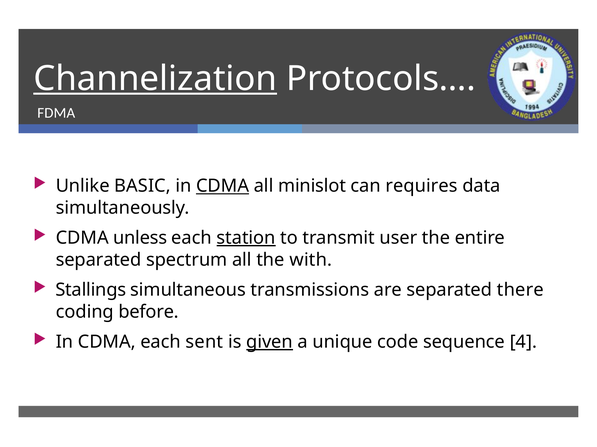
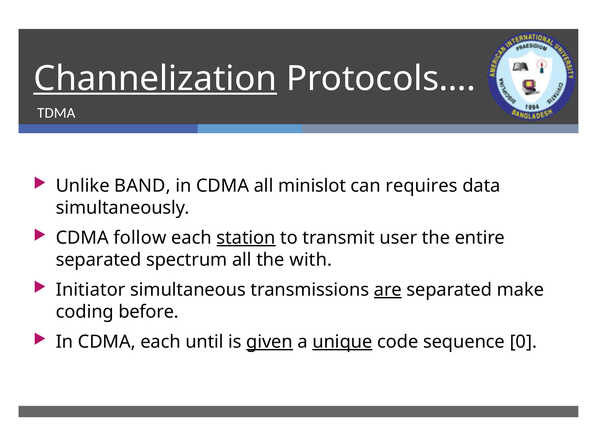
FDMA: FDMA -> TDMA (56, 113)
BASIC: BASIC -> BAND (142, 186)
CDMA underline: present -> none (223, 186)
unless: unless -> follow (140, 238)
Stallings: Stallings -> Initiator (91, 290)
are underline: none -> present (388, 290)
there: there -> make (520, 290)
sent: sent -> until (204, 342)
unique underline: none -> present (342, 342)
4: 4 -> 0 (523, 342)
